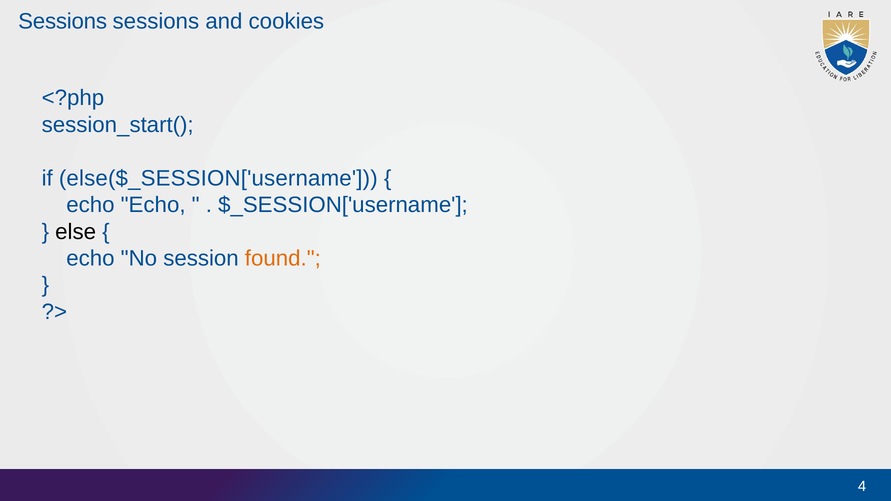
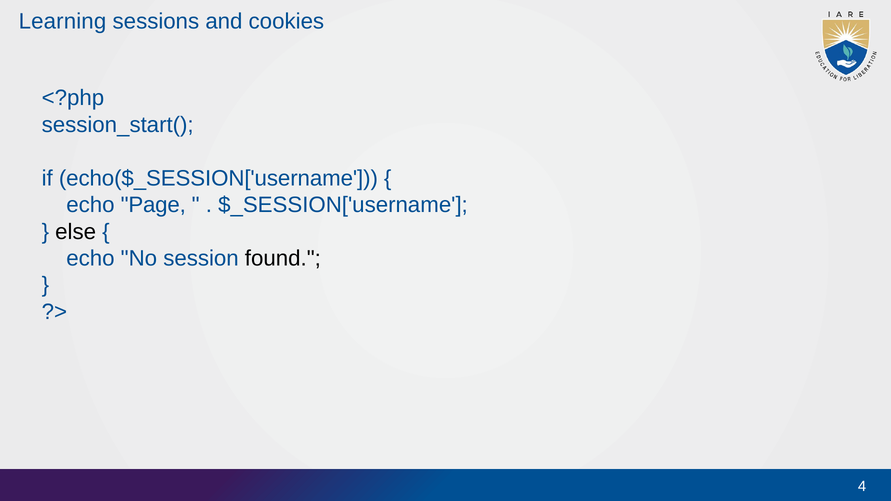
Sessions: Sessions -> Learning (62, 21)
else($_SESSION['username: else($_SESSION['username -> echo($_SESSION['username (218, 178)
echo Echo: Echo -> Page (153, 205)
found colour: orange -> black (283, 259)
